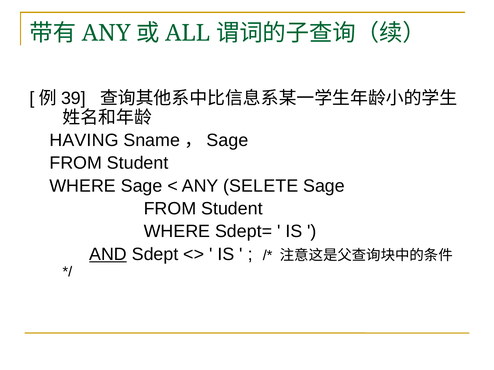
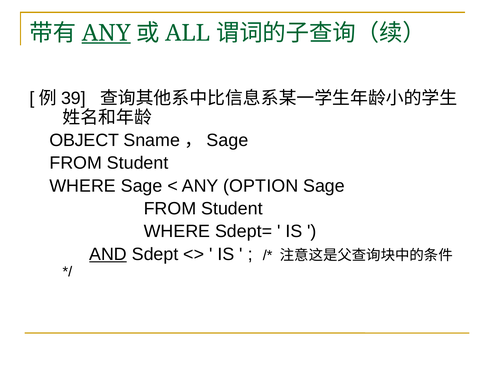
ANY underline: none -> present (106, 33)
HAVING: HAVING -> OBJECT (84, 141)
SELETE: SELETE -> OPTION (261, 186)
